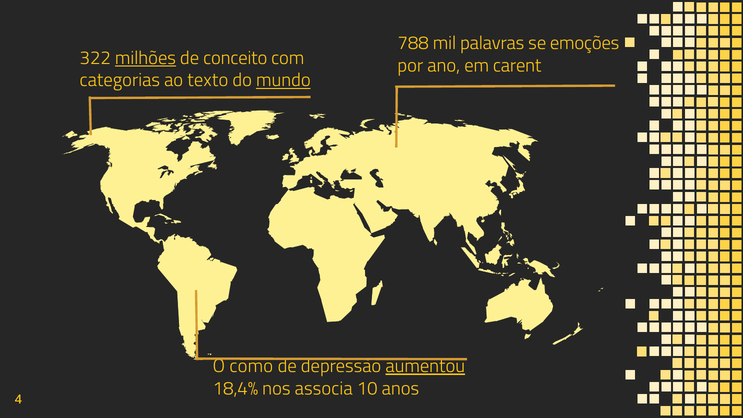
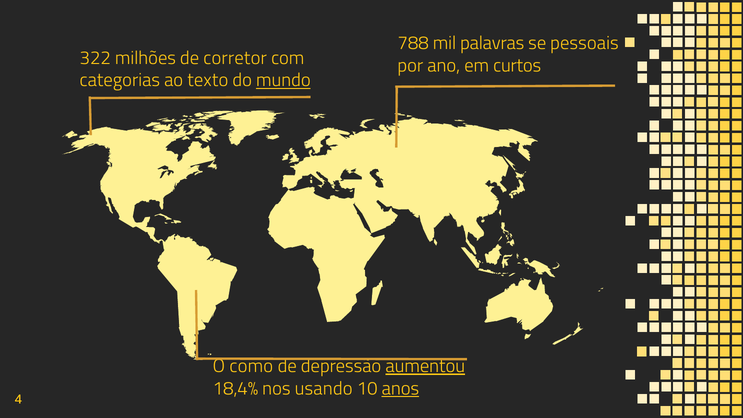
emoções: emoções -> pessoais (584, 43)
milhões underline: present -> none (145, 58)
conceito: conceito -> corretor (235, 58)
carent: carent -> curtos (517, 66)
associa: associa -> usando (324, 389)
anos underline: none -> present (400, 389)
